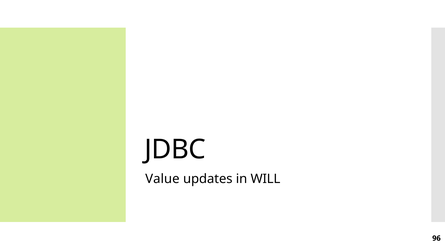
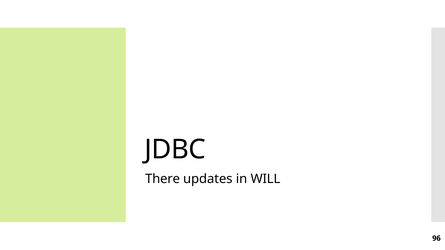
Value: Value -> There (163, 179)
